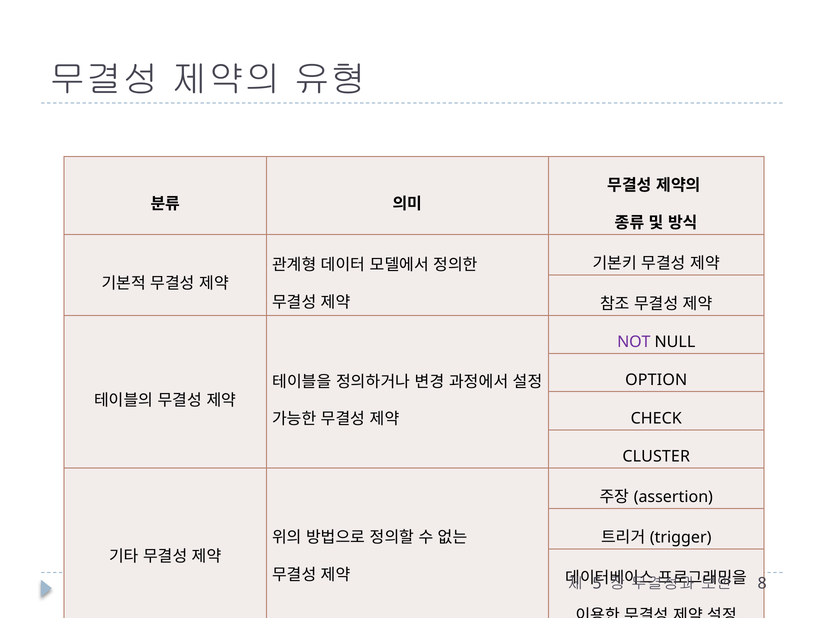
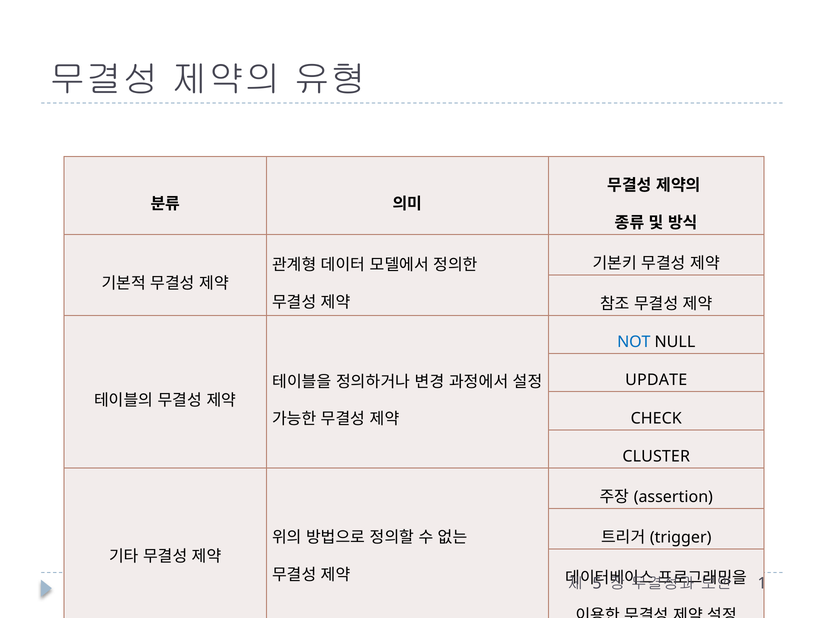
NOT colour: purple -> blue (634, 342)
OPTION: OPTION -> UPDATE (656, 380)
8: 8 -> 1 (762, 583)
